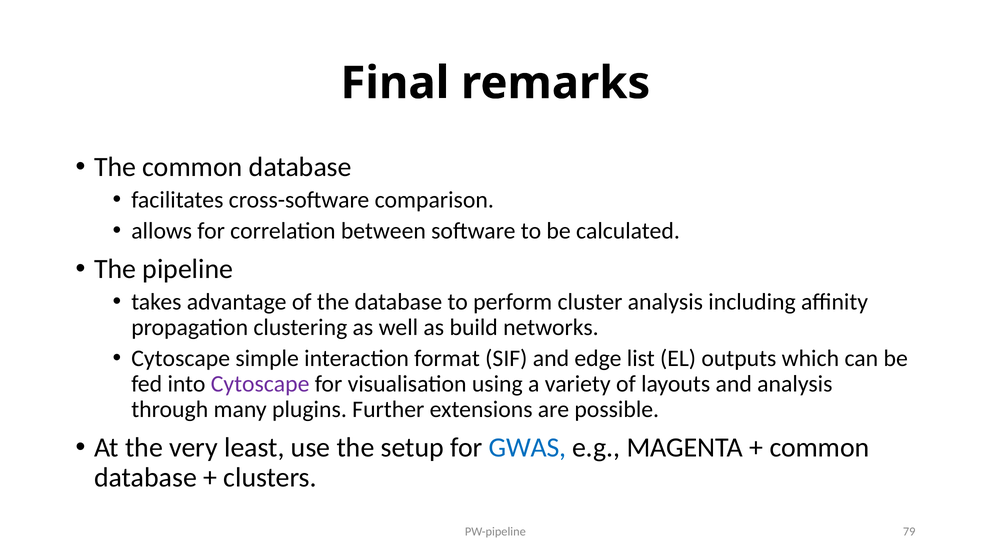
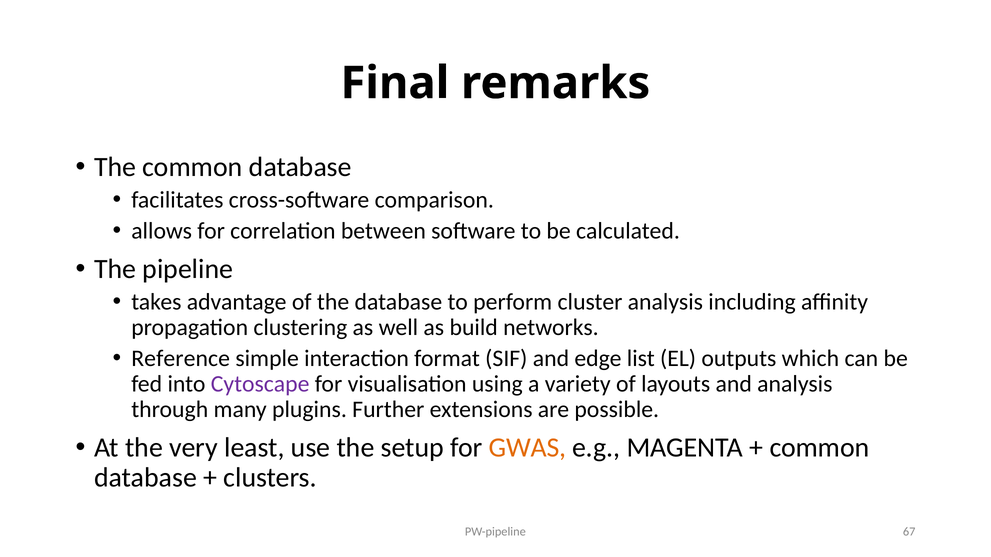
Cytoscape: Cytoscape -> Reference (181, 359)
GWAS colour: blue -> orange (527, 448)
79: 79 -> 67 (909, 532)
